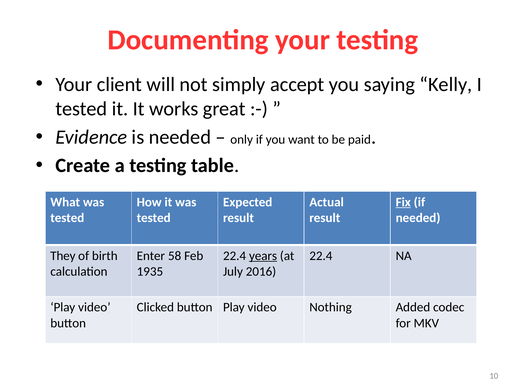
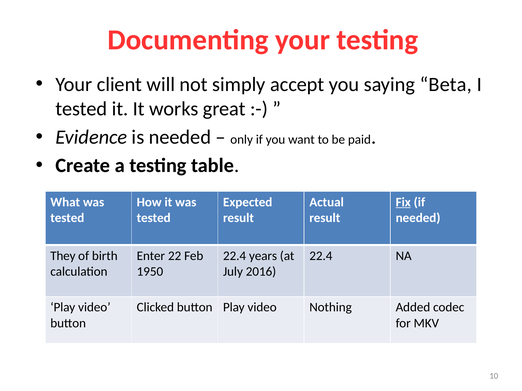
Kelly: Kelly -> Beta (446, 84)
58: 58 -> 22 (175, 256)
years underline: present -> none (263, 256)
1935: 1935 -> 1950 (150, 272)
